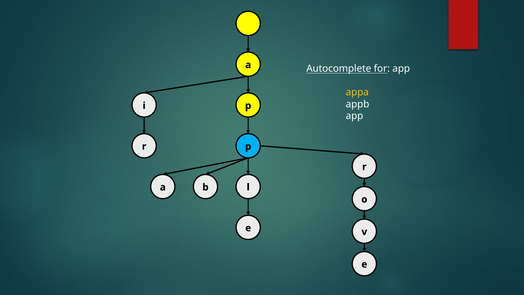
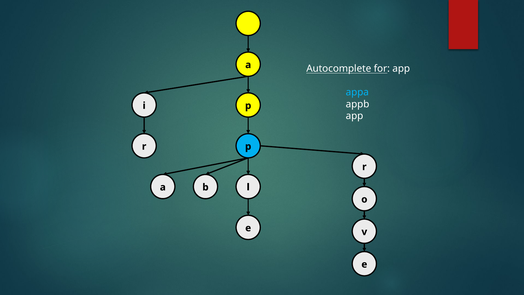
appa colour: yellow -> light blue (357, 92)
